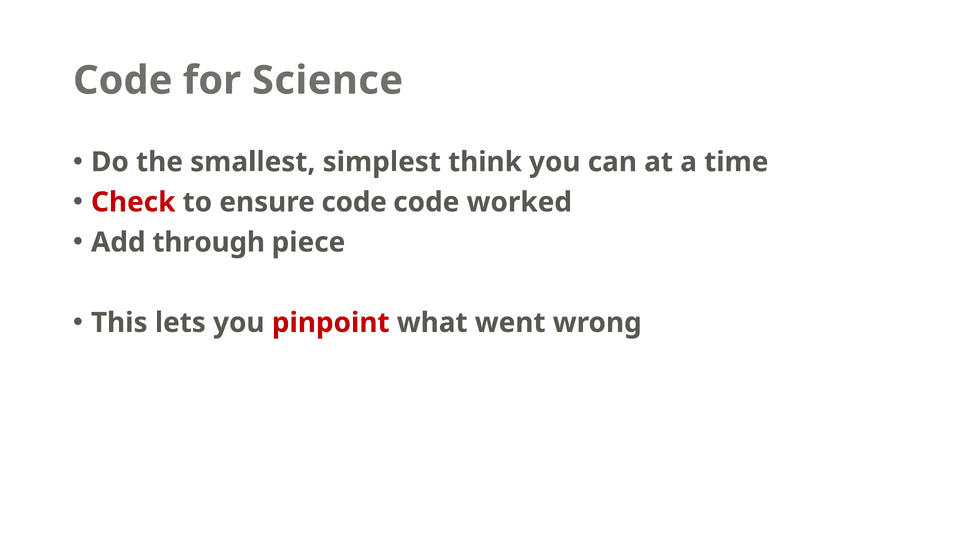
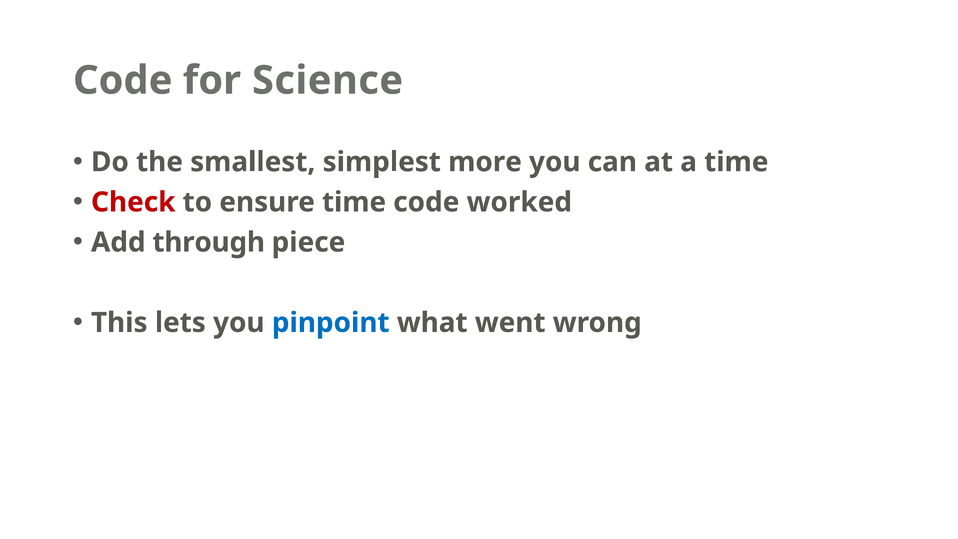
think: think -> more (485, 162)
ensure code: code -> time (354, 202)
pinpoint colour: red -> blue (331, 323)
